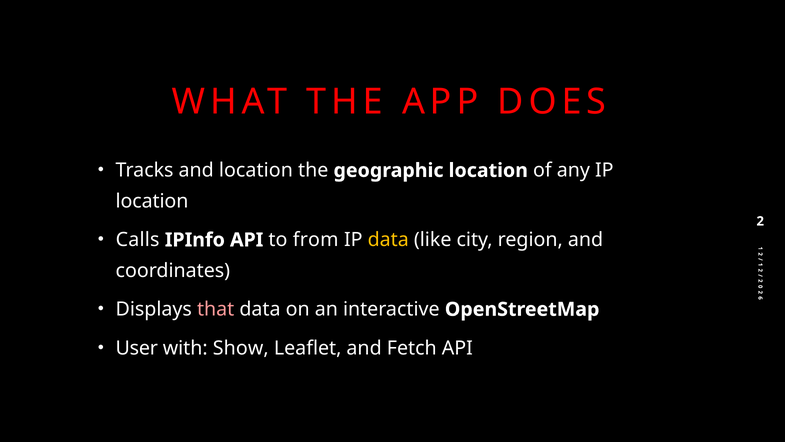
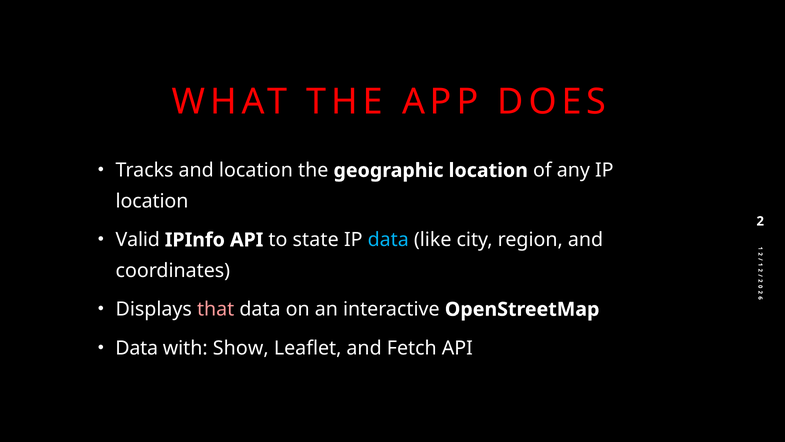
Calls: Calls -> Valid (138, 240)
from: from -> state (316, 240)
data colour: yellow -> light blue (388, 240)
User: User -> Data (137, 348)
